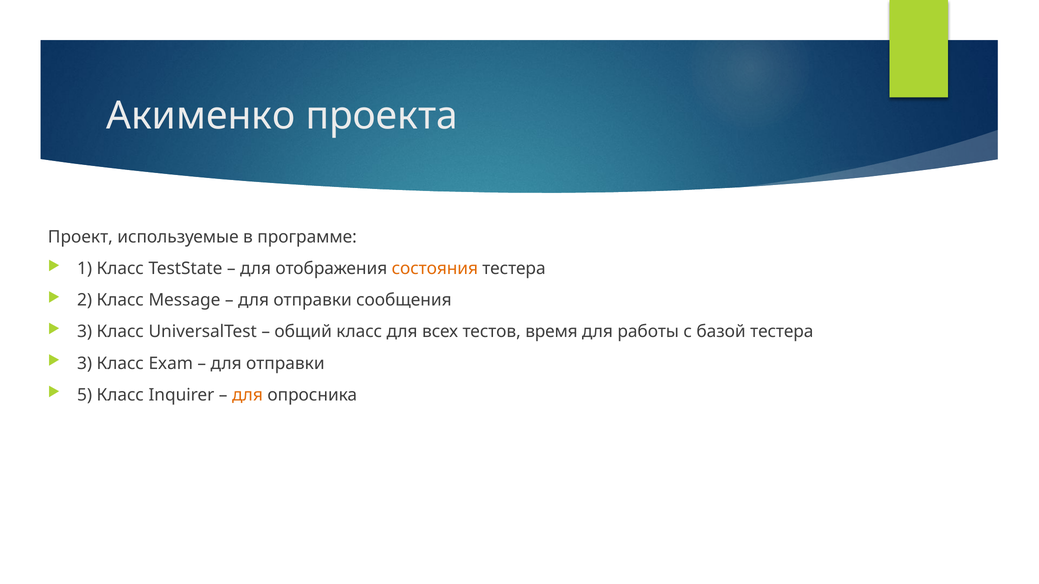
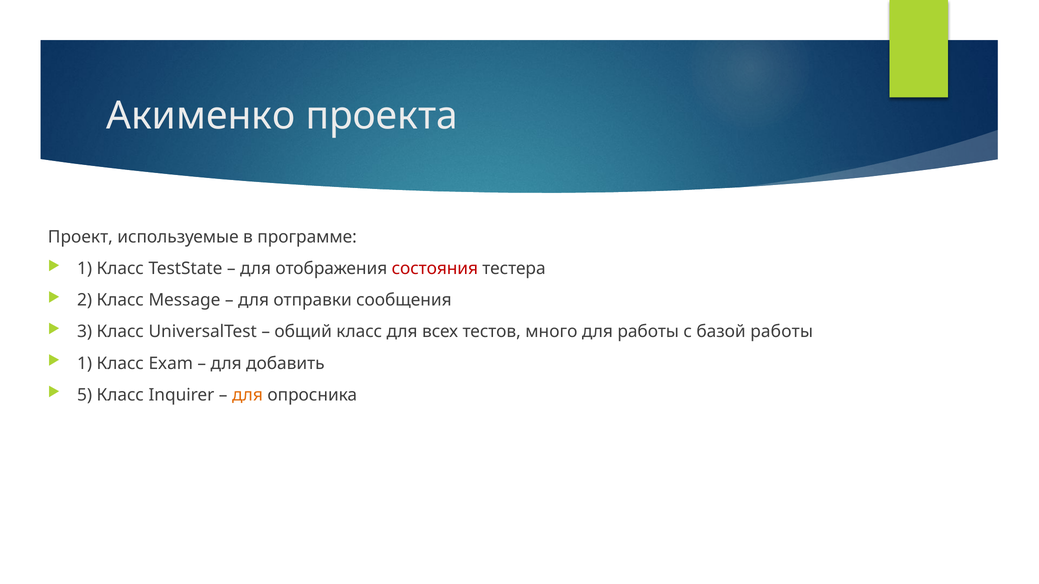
состояния colour: orange -> red (435, 269)
время: время -> много (551, 332)
базой тестера: тестера -> работы (782, 332)
3: 3 -> 1 (85, 364)
отправки: отправки -> добавить (285, 364)
